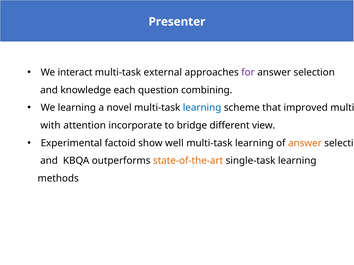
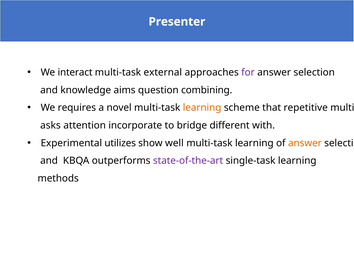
each: each -> aims (125, 90)
We learning: learning -> requires (77, 108)
learning colour: blue -> orange (202, 108)
improved: improved -> repetitive (306, 108)
with: with -> asks (50, 126)
view: view -> with (264, 126)
factoid: factoid -> utilizes (120, 143)
state-of-the-art colour: orange -> purple (188, 161)
